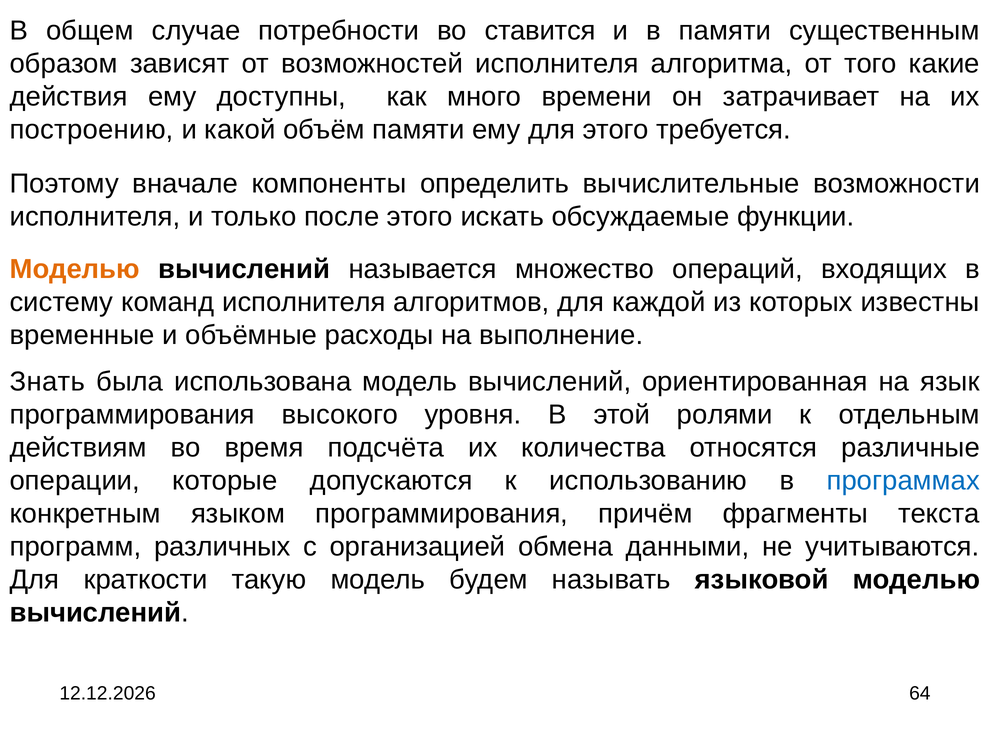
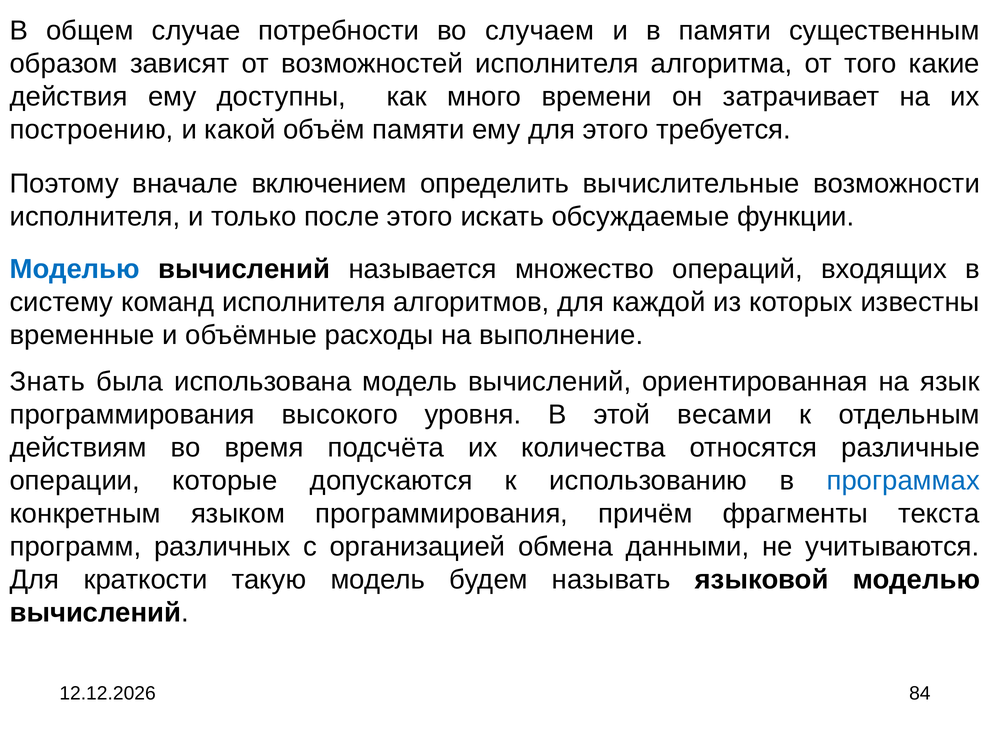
ставится: ставится -> случаем (540, 30)
компоненты: компоненты -> включением (329, 184)
Моделью colour: orange -> blue (75, 270)
ролями: ролями -> весами (725, 415)
64: 64 -> 84 (920, 694)
